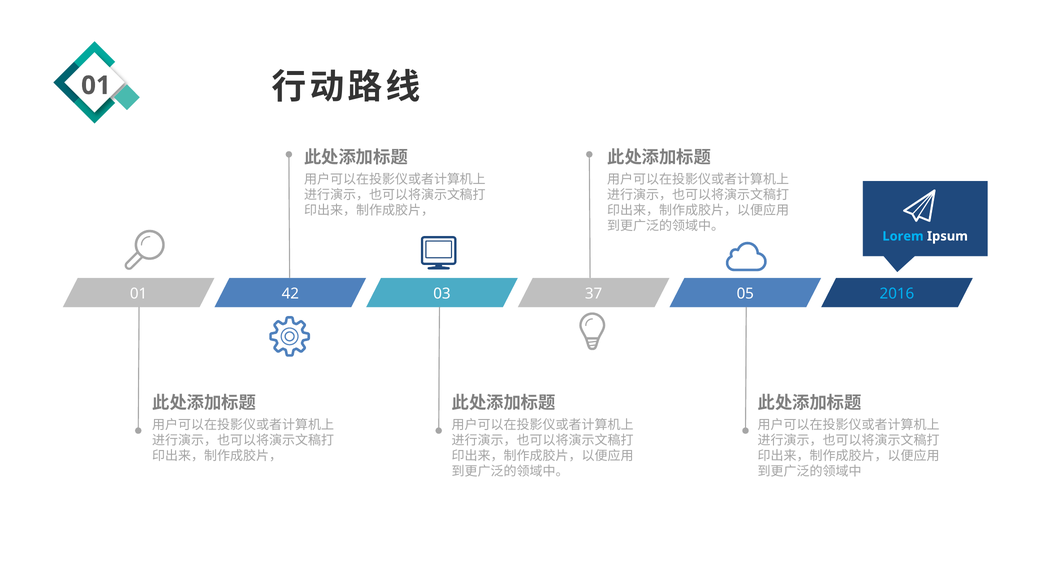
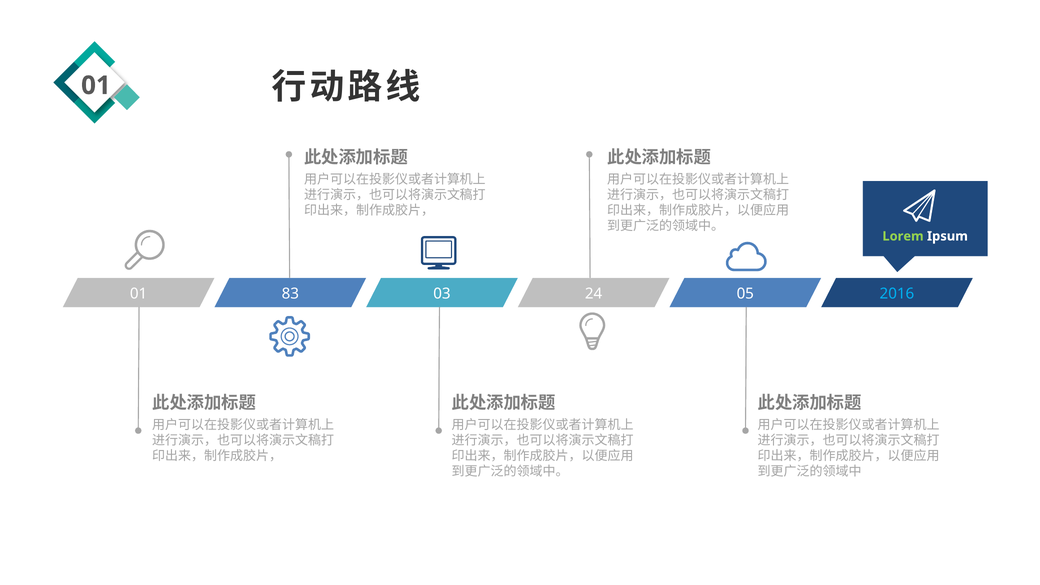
Lorem colour: light blue -> light green (903, 236)
42: 42 -> 83 (290, 294)
37: 37 -> 24 (594, 294)
